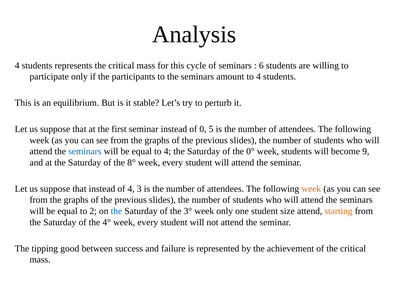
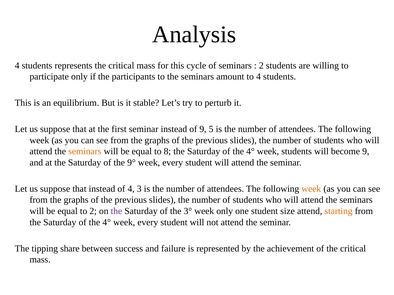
6: 6 -> 2 (261, 66)
of 0: 0 -> 9 (203, 129)
seminars colour: blue -> orange (85, 152)
equal to 4: 4 -> 8 (167, 152)
0°: 0° -> 4° (250, 152)
8°: 8° -> 9° (131, 163)
the colour: blue -> purple (116, 211)
good: good -> share (70, 249)
